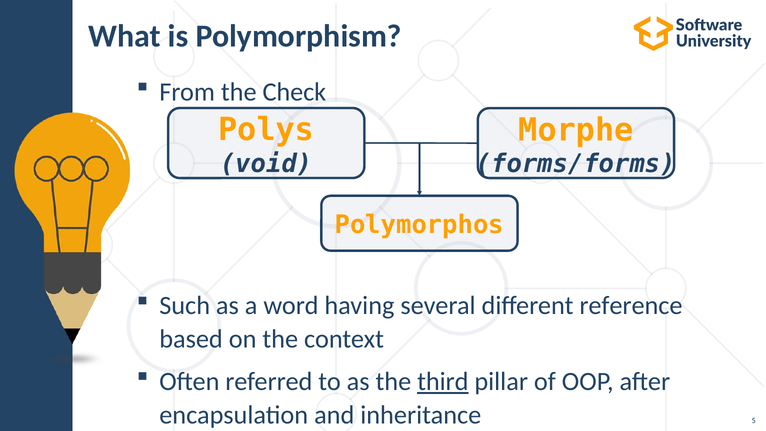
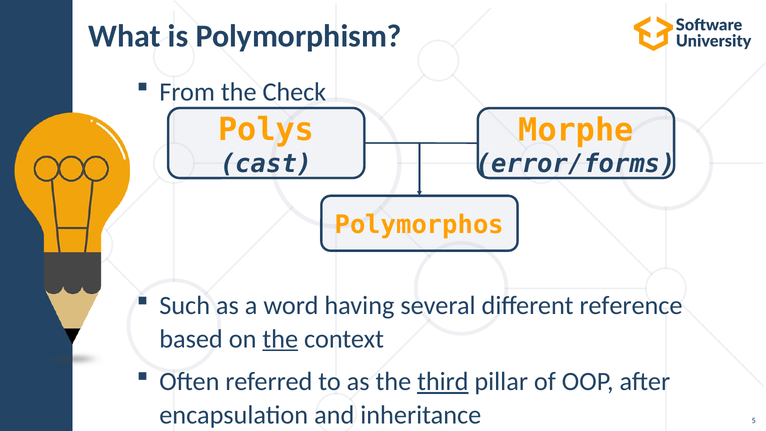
void: void -> cast (266, 164)
forms/forms: forms/forms -> error/forms (576, 164)
the underline: none -> present (280, 339)
